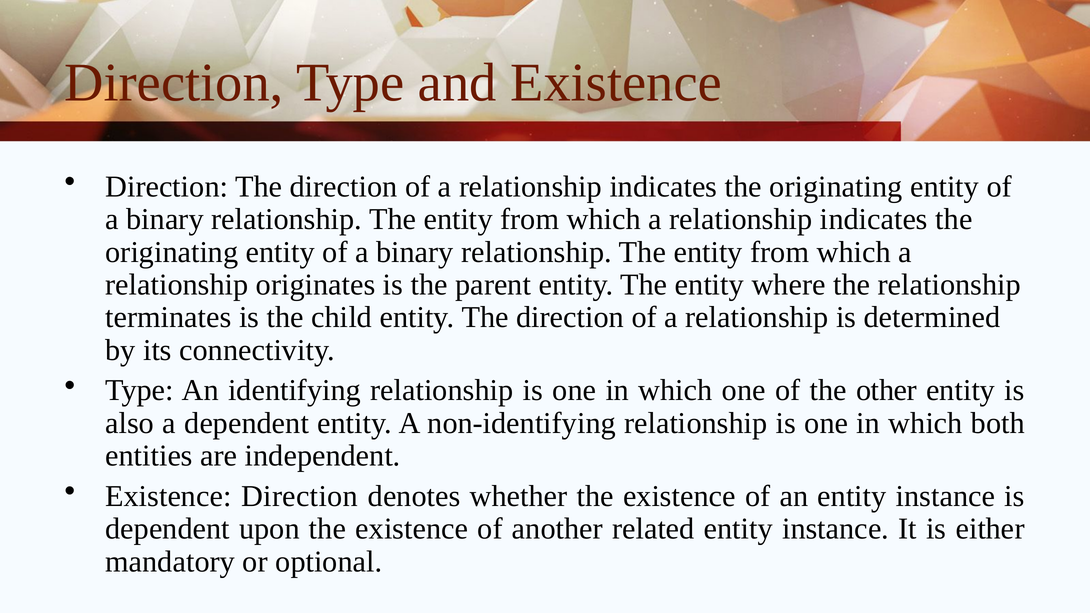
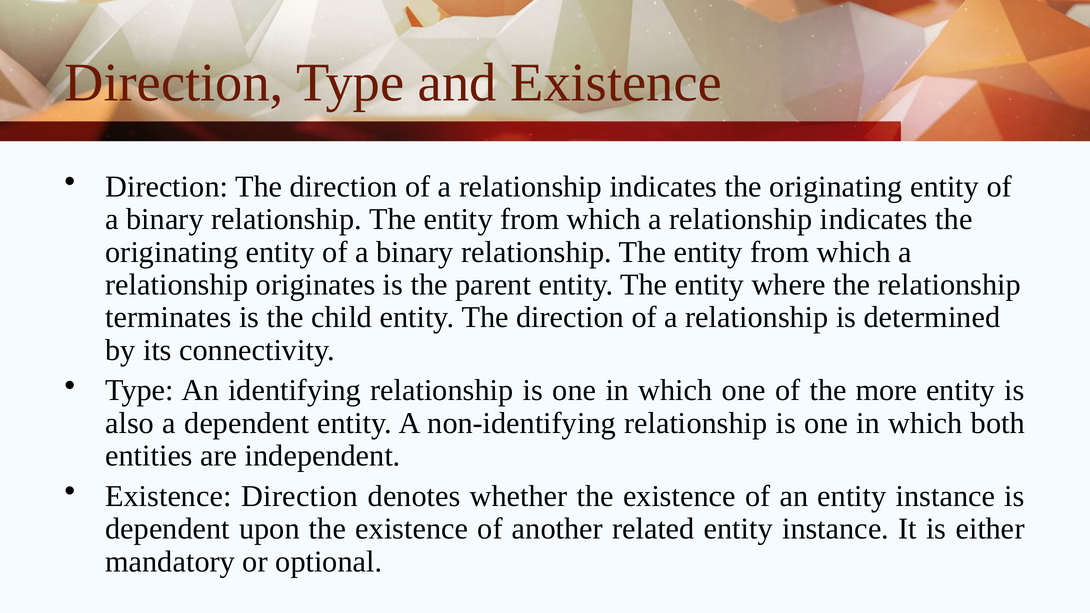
other: other -> more (887, 391)
